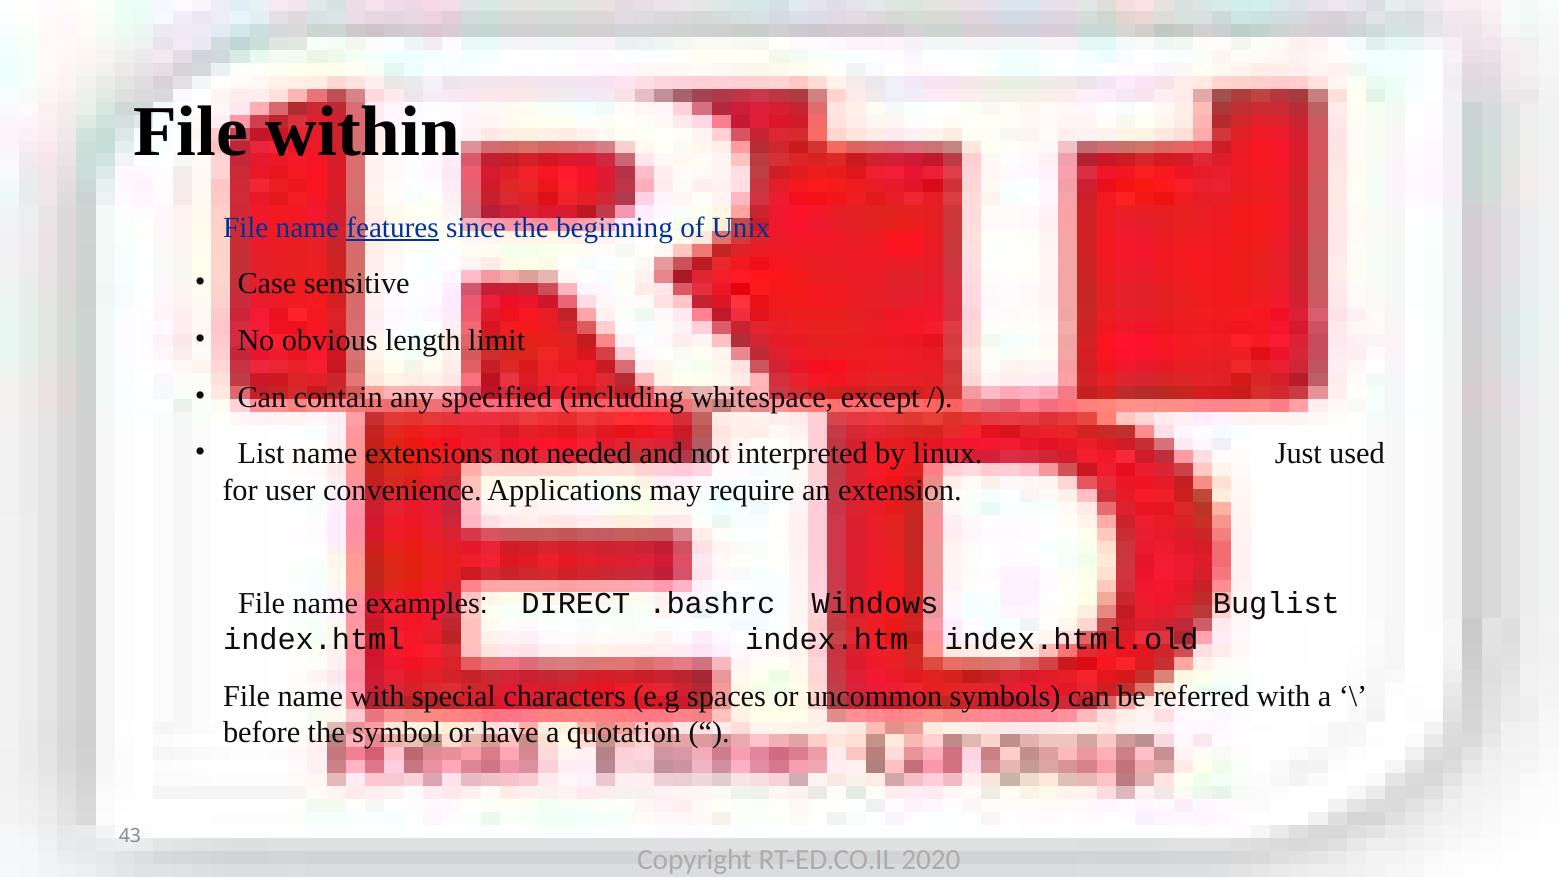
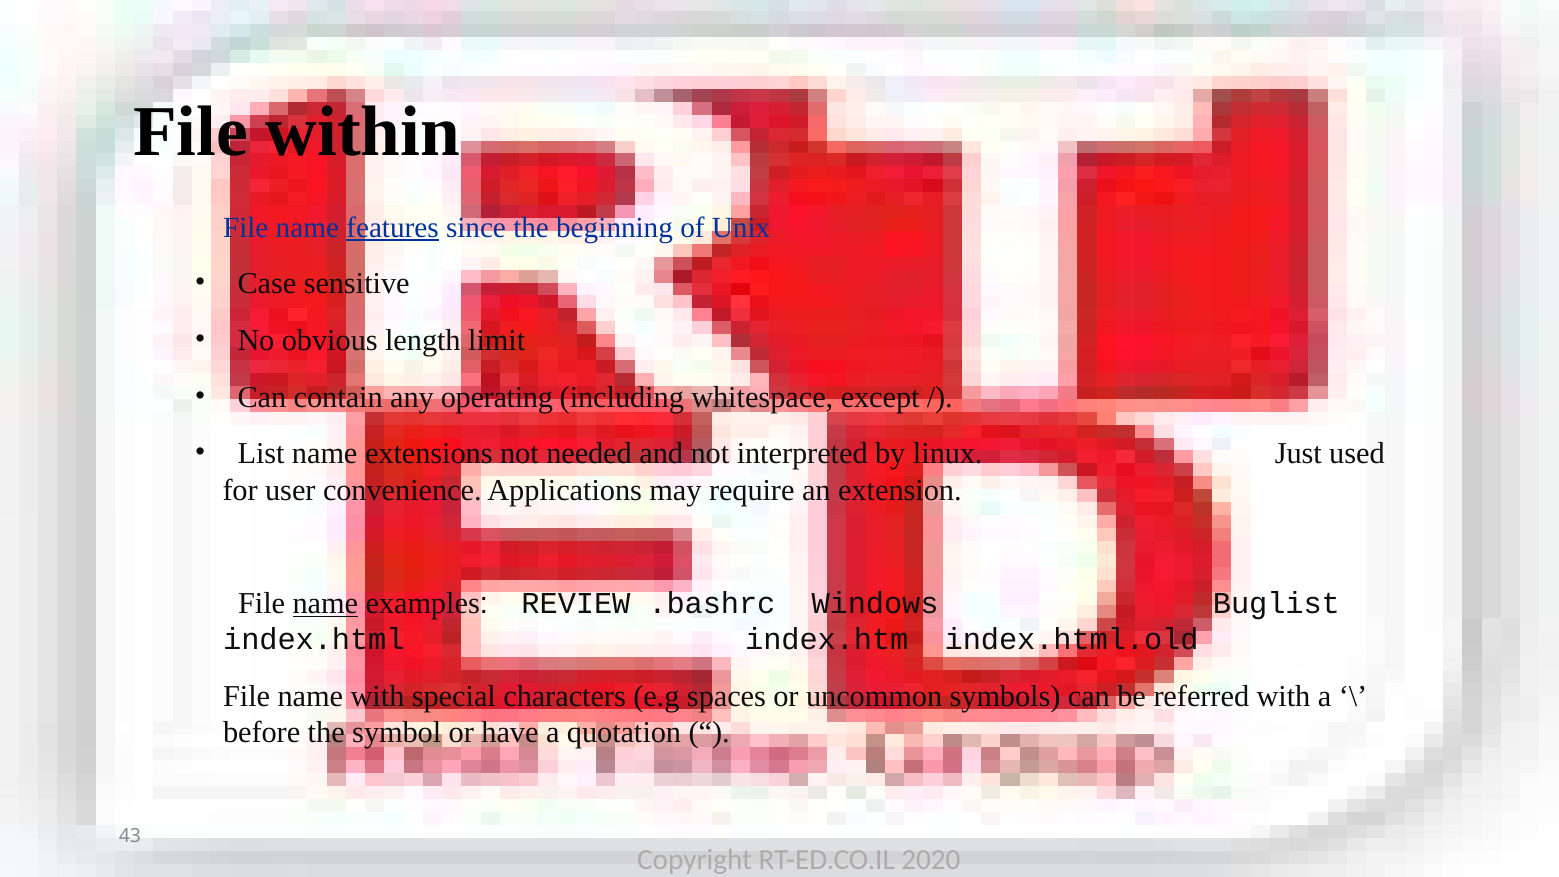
specified: specified -> operating (497, 397)
name underline: none -> present (325, 603)
DIRECT: DIRECT -> REVIEW (576, 603)
